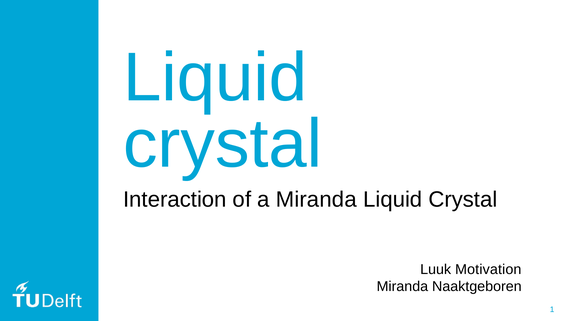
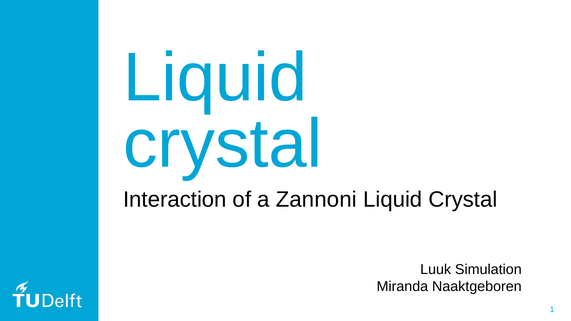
a Miranda: Miranda -> Zannoni (316, 200)
Motivation: Motivation -> Simulation (488, 270)
